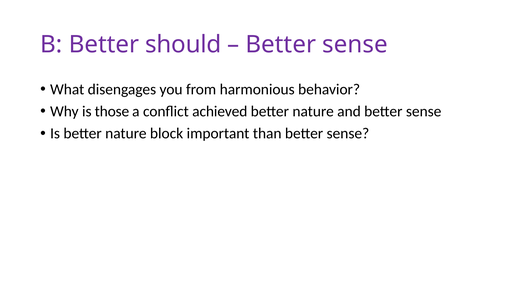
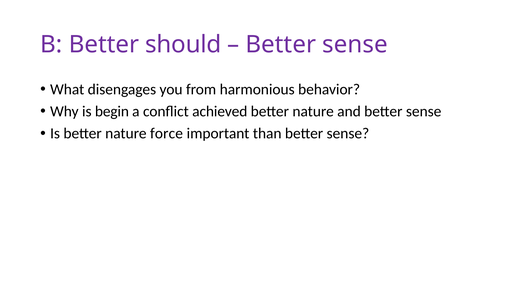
those: those -> begin (112, 111)
block: block -> force (166, 134)
